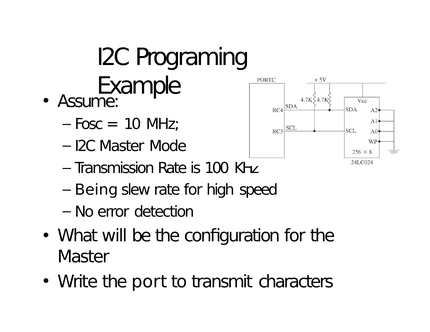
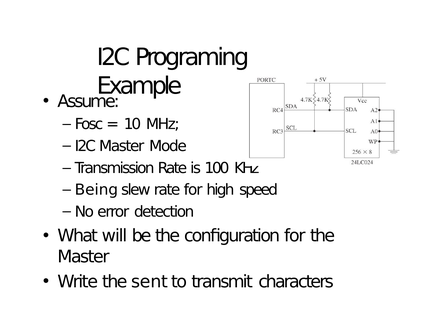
port: port -> sent (150, 282)
